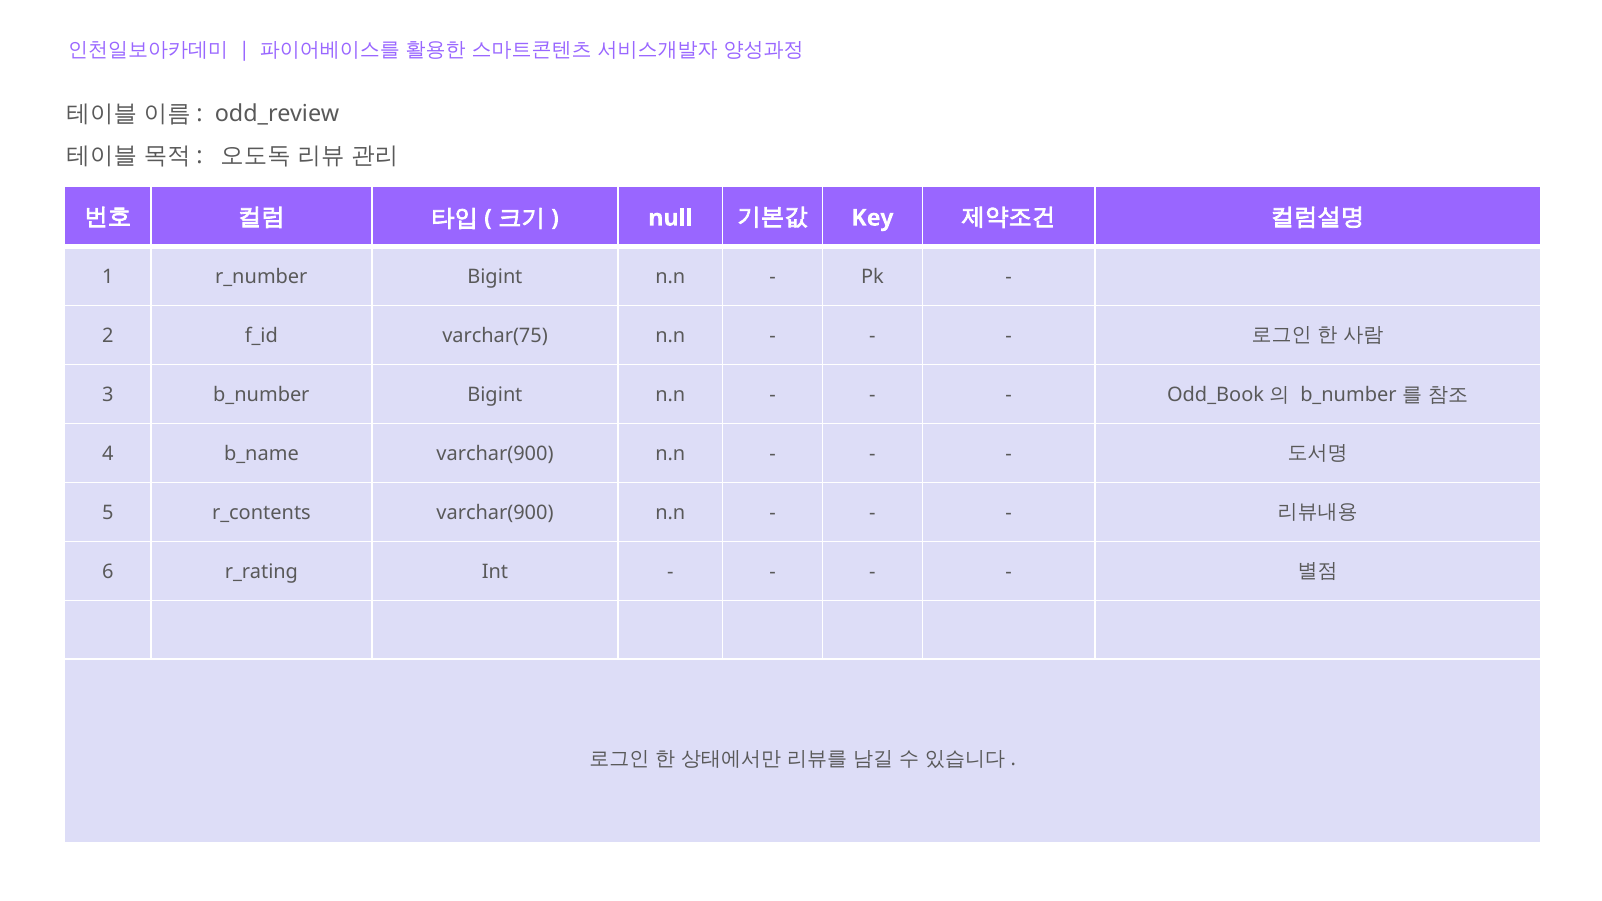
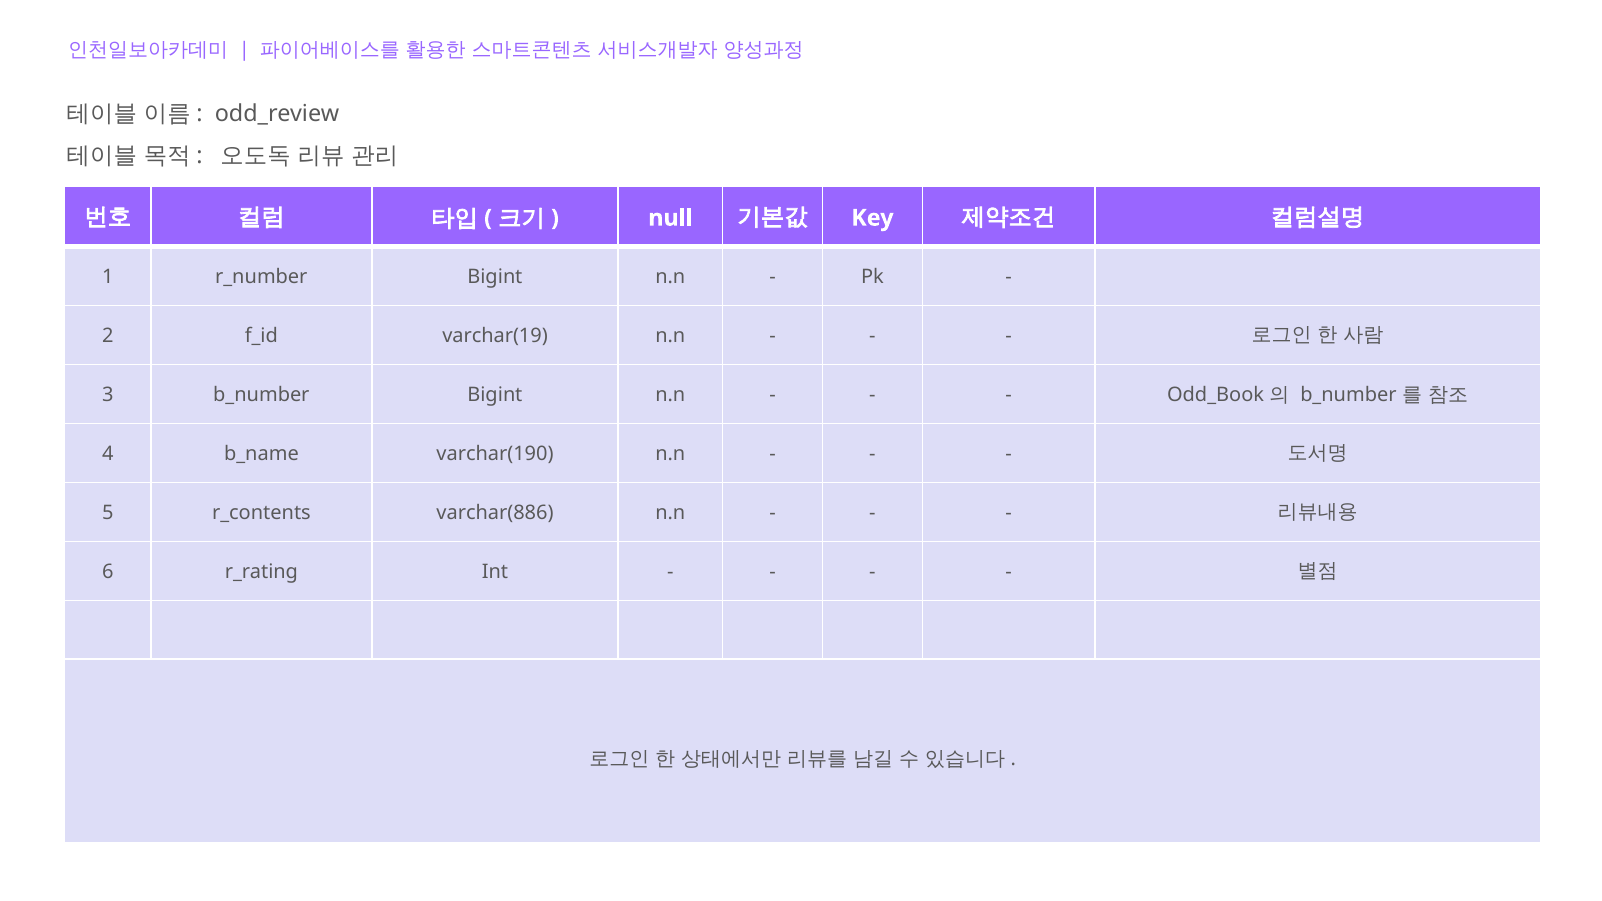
varchar(75: varchar(75 -> varchar(19 (495, 336)
varchar(900: varchar(900 -> varchar(190 (495, 454)
varchar(900: varchar(900 -> varchar(886 (495, 513)
